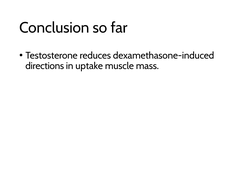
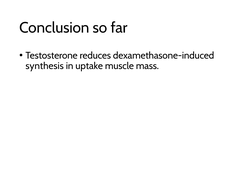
directions: directions -> synthesis (45, 66)
